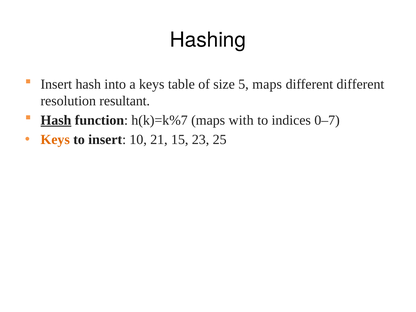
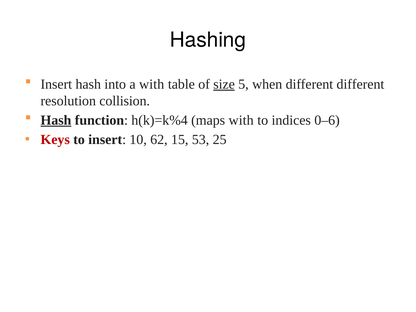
a keys: keys -> with (152, 84)
size underline: none -> present (224, 84)
5 maps: maps -> when (267, 84)
resultant: resultant -> collision (125, 101)
h(k)=k%7: h(k)=k%7 -> h(k)=k%4 (160, 120)
0–7: 0–7 -> 0–6 (327, 120)
Keys colour: orange -> red (55, 140)
21: 21 -> 62 (159, 140)
23: 23 -> 53 (201, 140)
